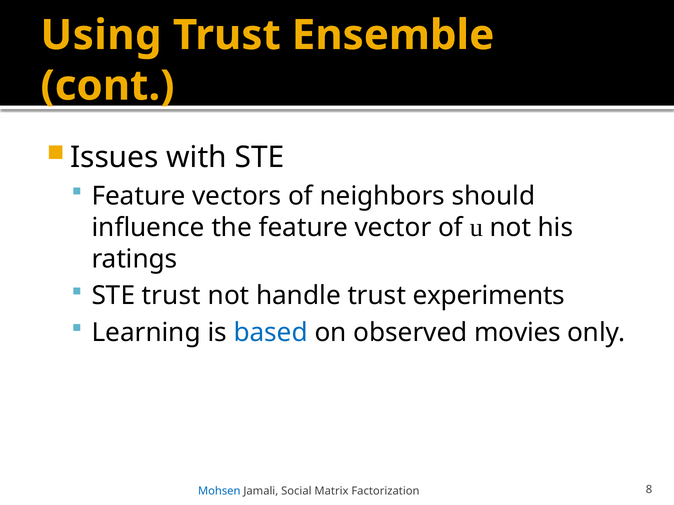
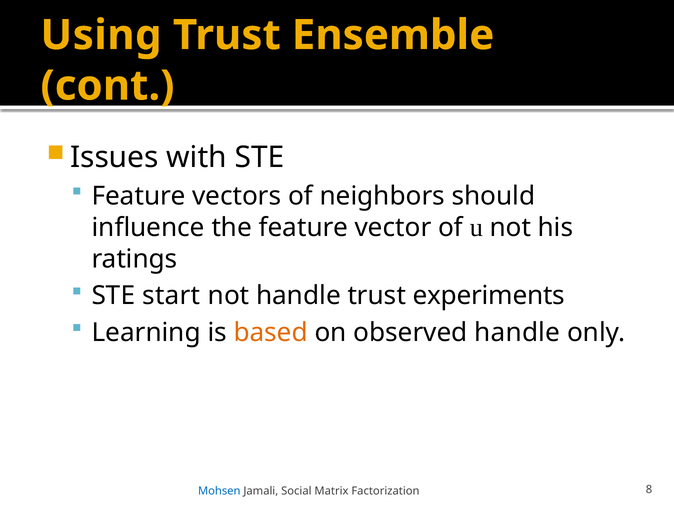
STE trust: trust -> start (171, 296)
based colour: blue -> orange (271, 333)
observed movies: movies -> handle (517, 333)
